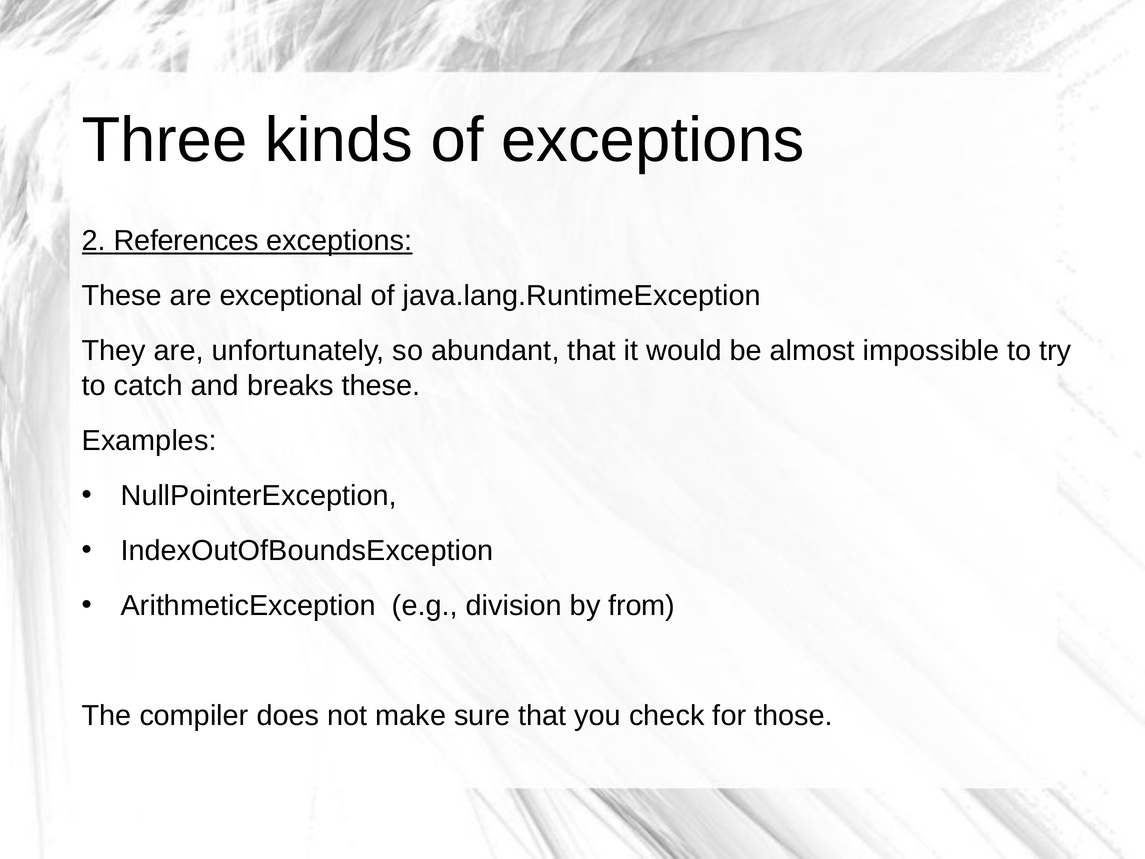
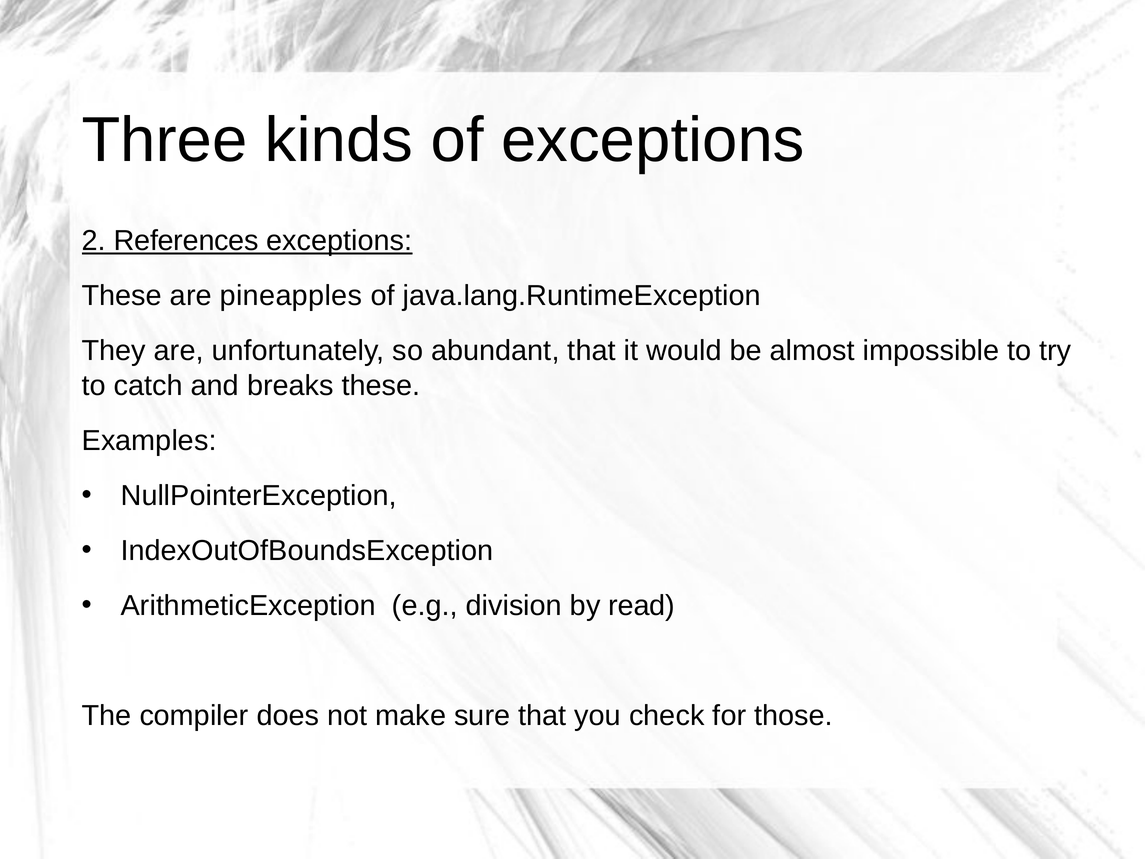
exceptional: exceptional -> pineapples (291, 296)
from: from -> read (642, 606)
